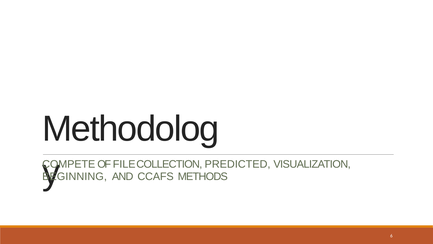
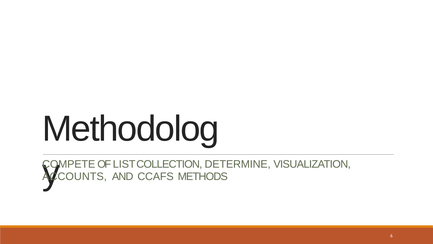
FILE: FILE -> LIST (124, 164)
PREDICTED: PREDICTED -> DETERMINE (238, 164)
BEGINNING: BEGINNING -> ACCOUNTS (75, 176)
